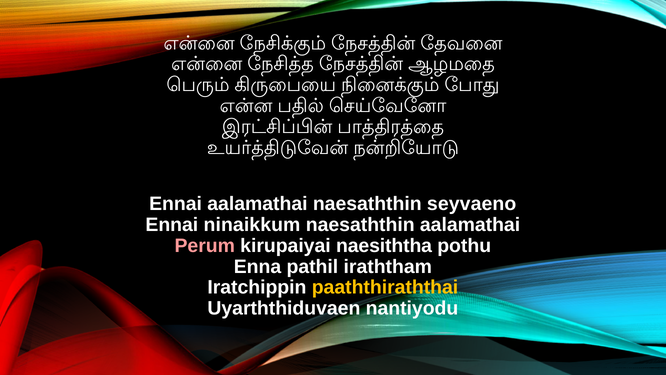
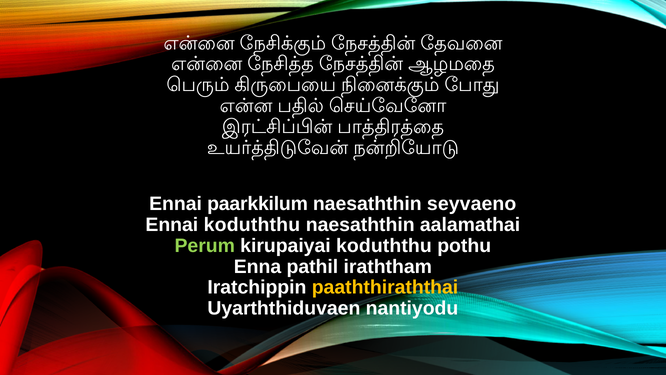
Ennai aalamathai: aalamathai -> paarkkilum (258, 204)
Ennai ninaikkum: ninaikkum -> koduththu (252, 224)
Perum colour: pink -> light green (205, 245)
kirupaiyai naesiththa: naesiththa -> koduththu (384, 245)
